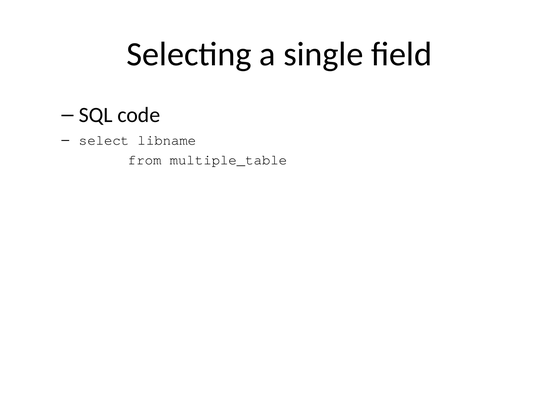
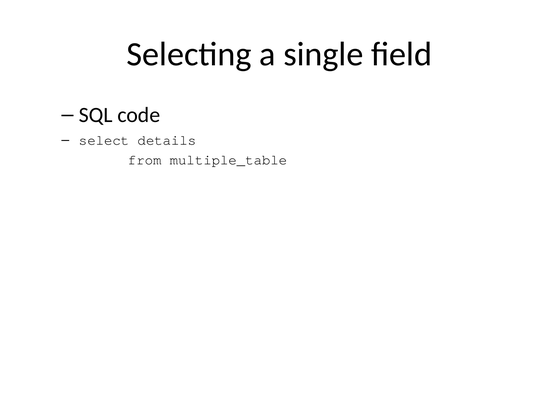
libname: libname -> details (167, 140)
